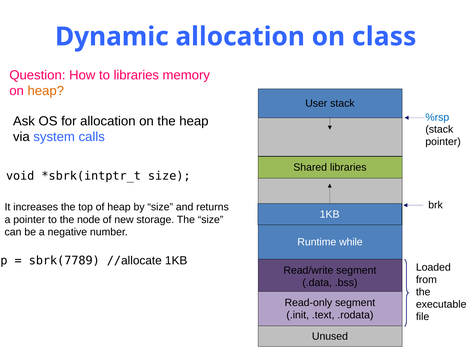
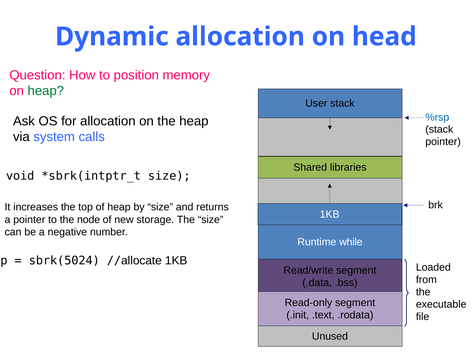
class: class -> head (384, 37)
to libraries: libraries -> position (136, 75)
heap colour: orange -> green (46, 91)
sbrk(7789: sbrk(7789 -> sbrk(5024 (64, 261)
